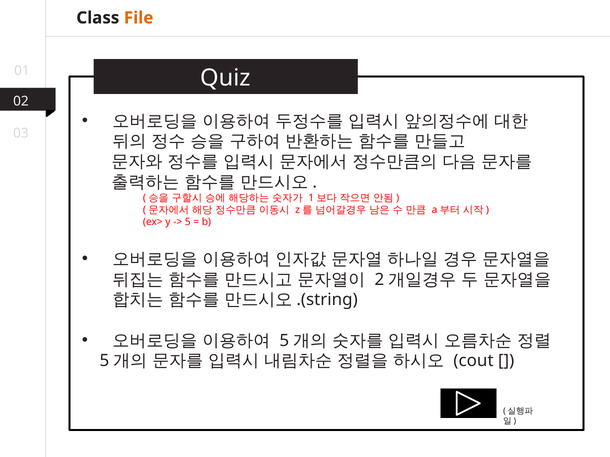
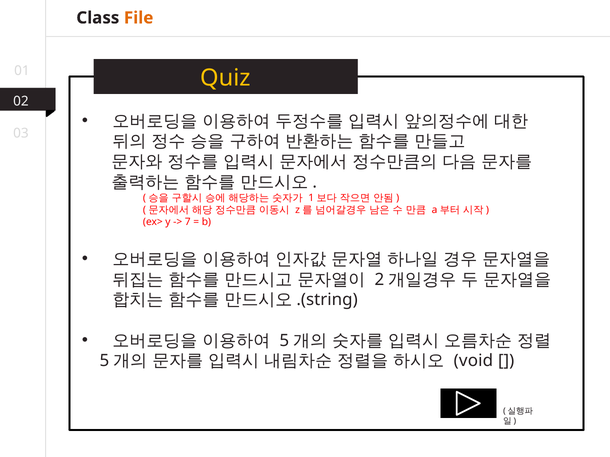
Quiz colour: white -> yellow (225, 78)
5: 5 -> 7 (188, 222)
cout: cout -> void (473, 361)
